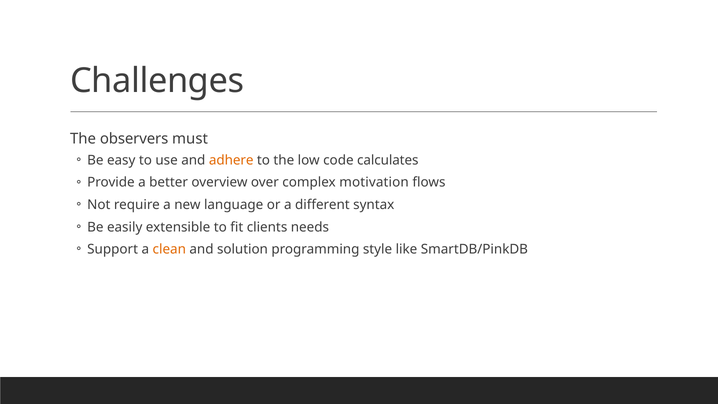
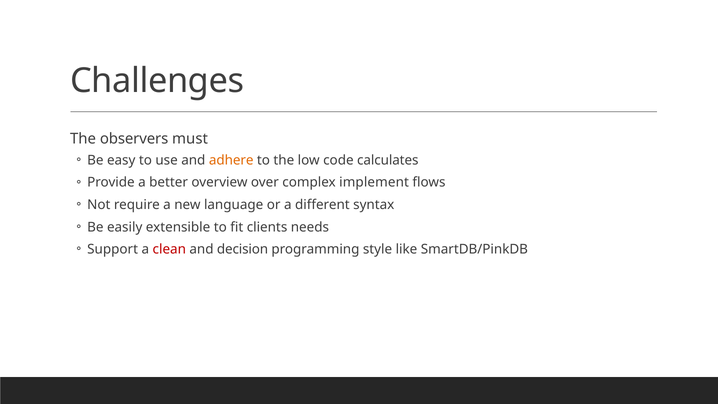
motivation: motivation -> implement (374, 182)
clean colour: orange -> red (169, 249)
solution: solution -> decision (243, 249)
